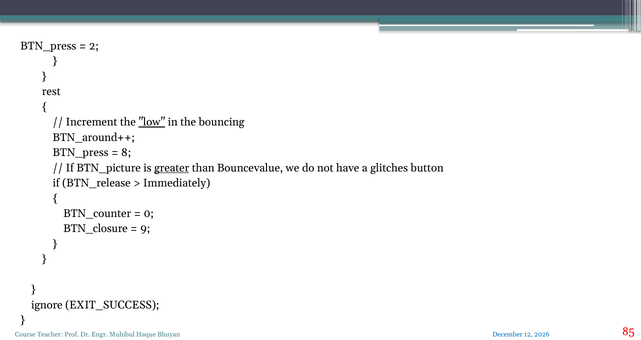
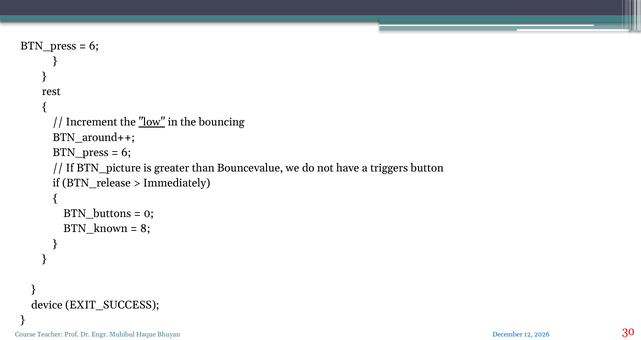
2: 2 -> 6 (94, 46)
8: 8 -> 6 (126, 153)
greater underline: present -> none (172, 168)
glitches: glitches -> triggers (389, 168)
BTN_counter: BTN_counter -> BTN_buttons (97, 214)
BTN_closure: BTN_closure -> BTN_known (96, 229)
9: 9 -> 8 (145, 229)
ignore: ignore -> device (47, 305)
85: 85 -> 30 (628, 332)
